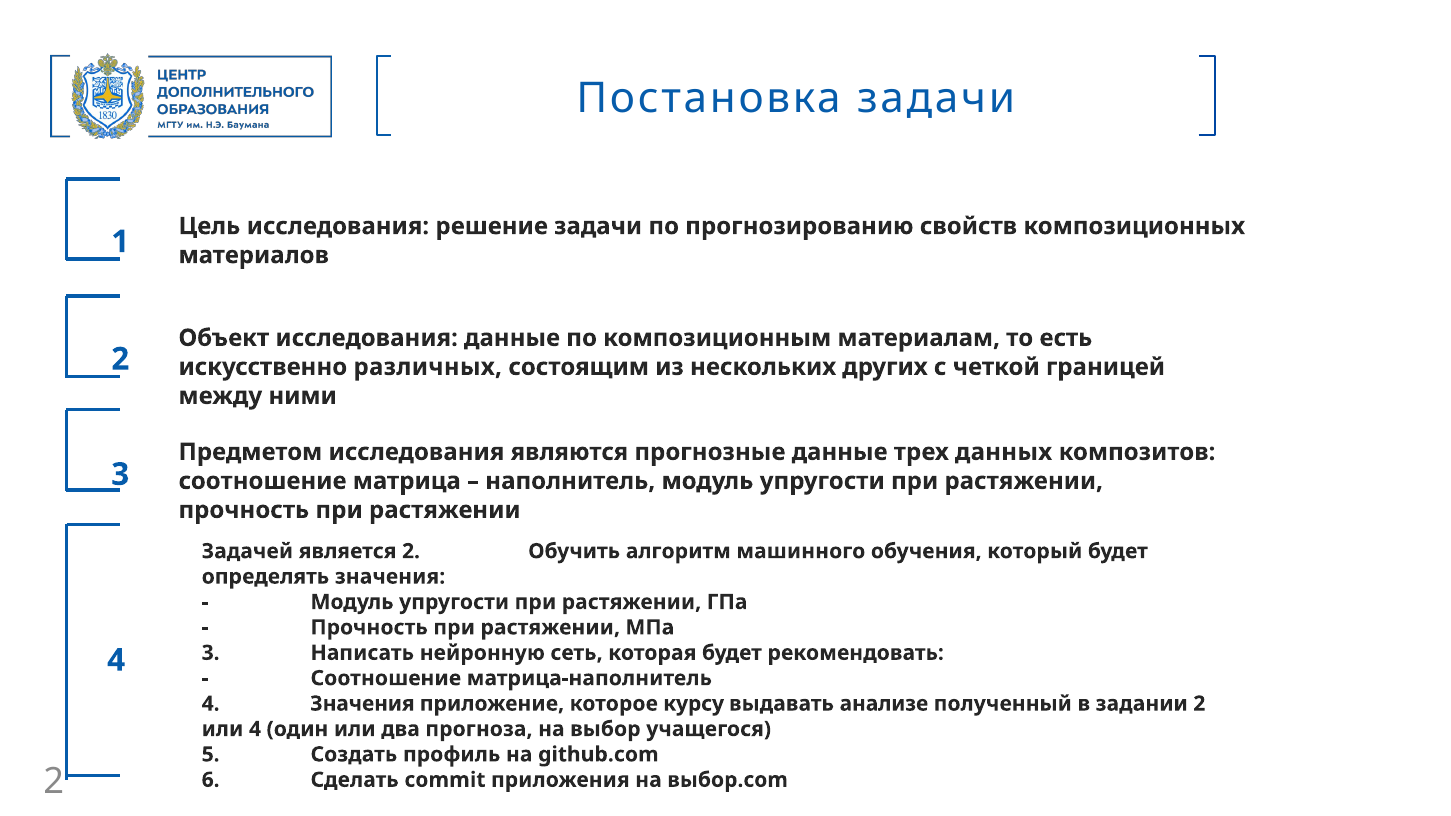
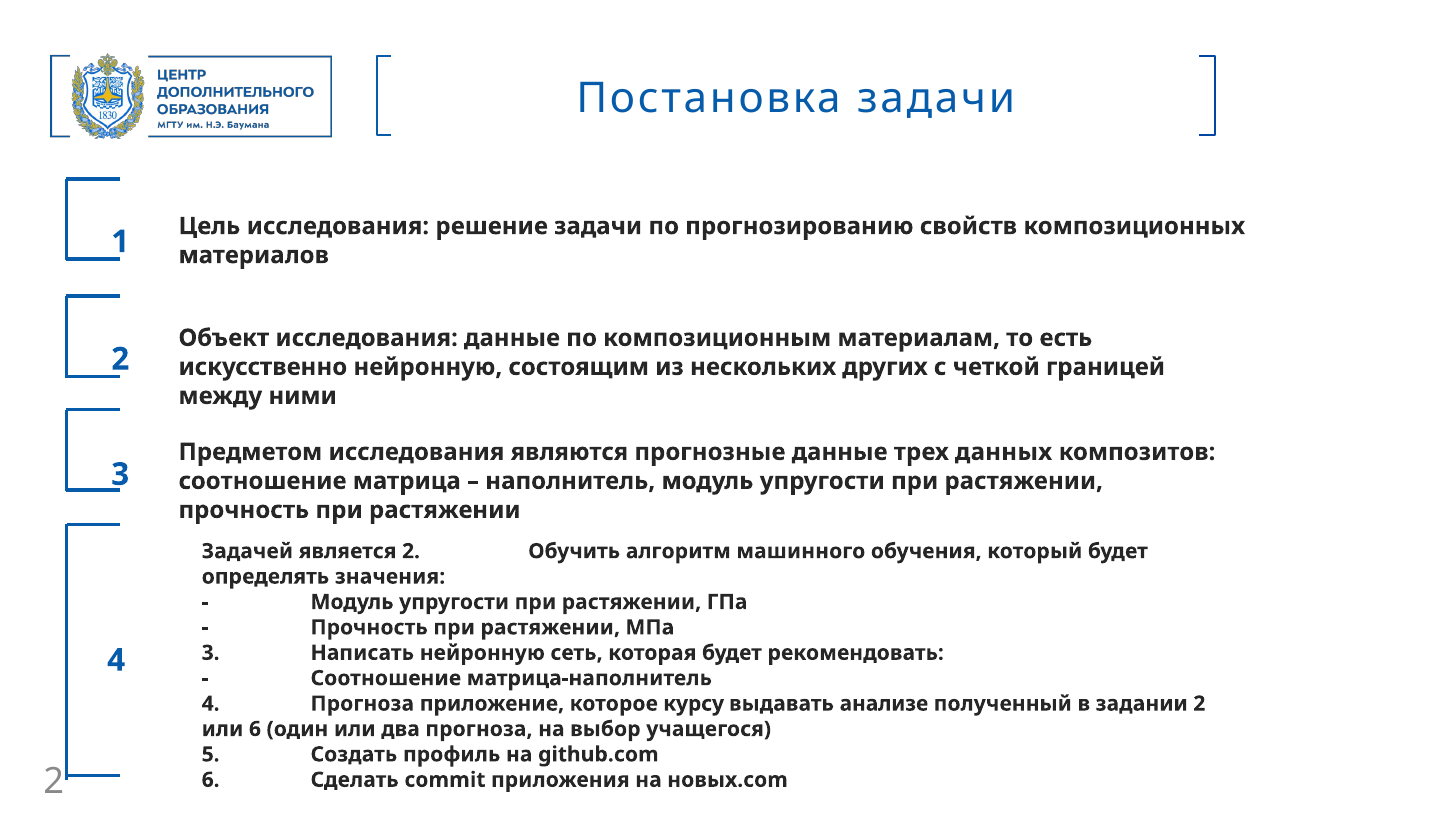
искусственно различных: различных -> нейронную (428, 367)
4 Значения: Значения -> Прогноза (362, 704)
или 4: 4 -> 6 (255, 729)
выбор.com: выбор.com -> новых.com (728, 780)
